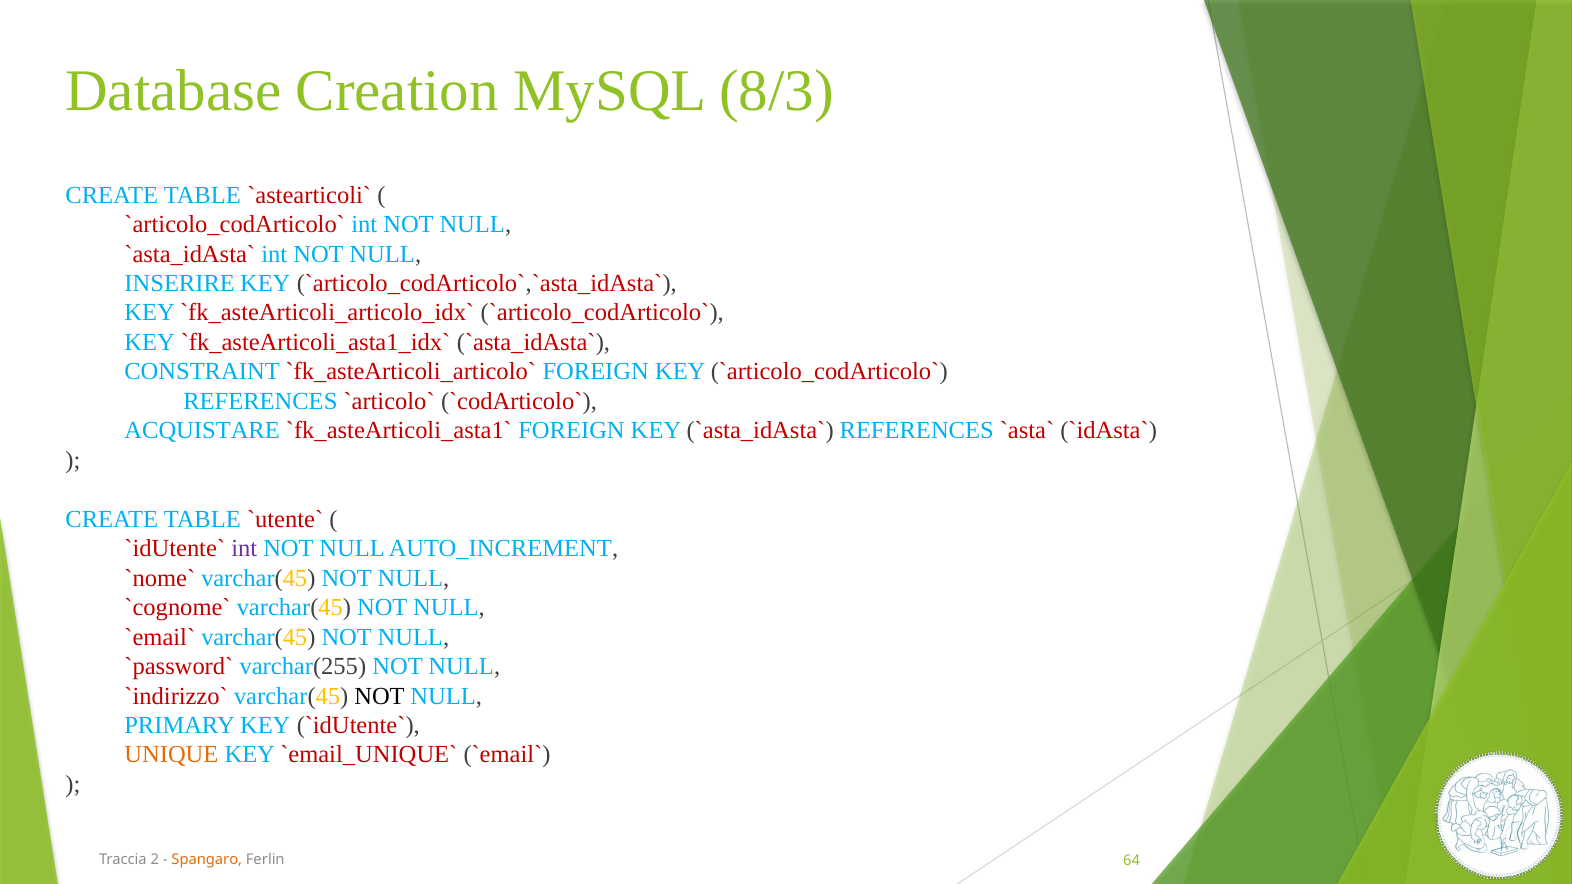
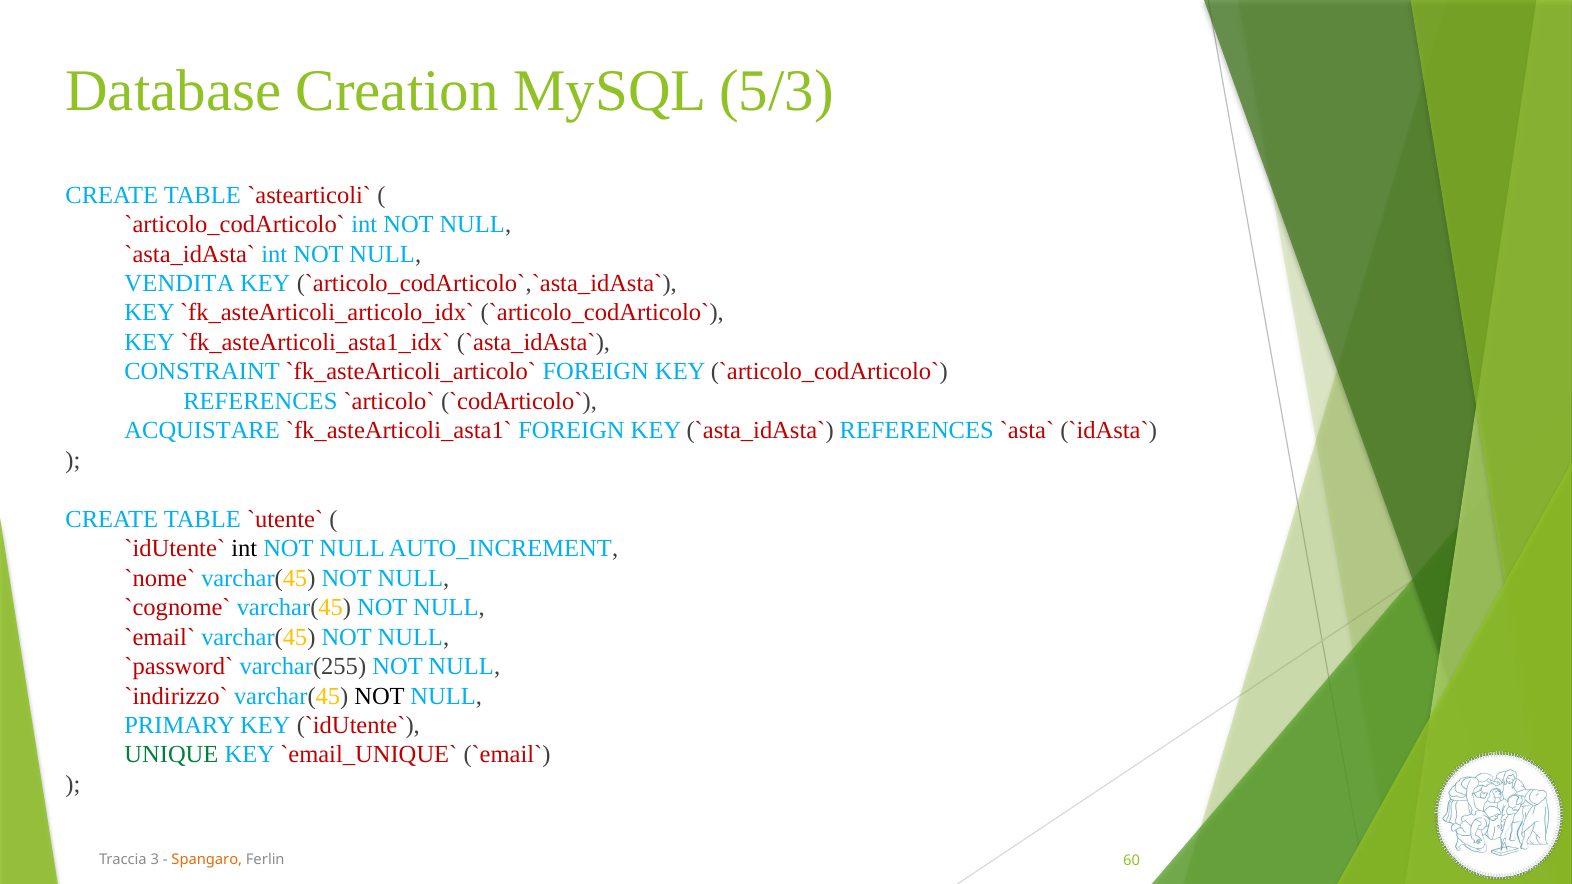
8/3: 8/3 -> 5/3 (776, 91)
INSERIRE: INSERIRE -> VENDITA (180, 283)
int colour: purple -> black (244, 549)
UNIQUE colour: orange -> green (171, 755)
2: 2 -> 3 (155, 860)
64: 64 -> 60 (1132, 861)
